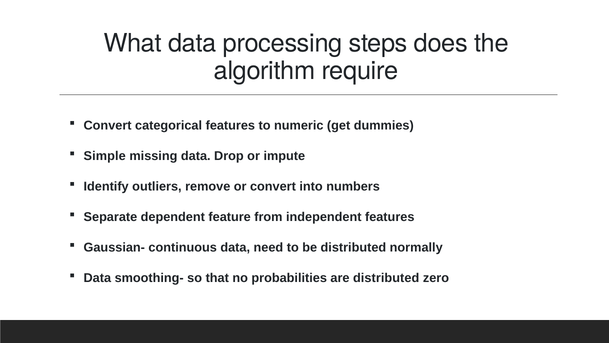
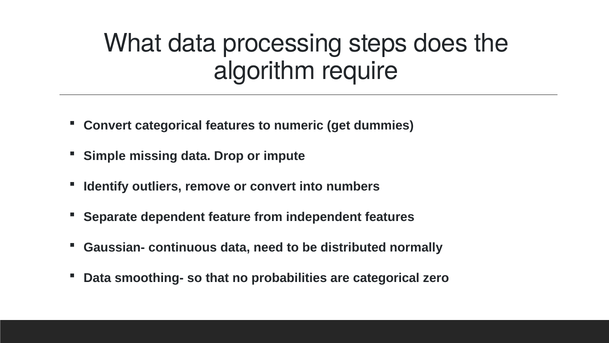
are distributed: distributed -> categorical (386, 278)
